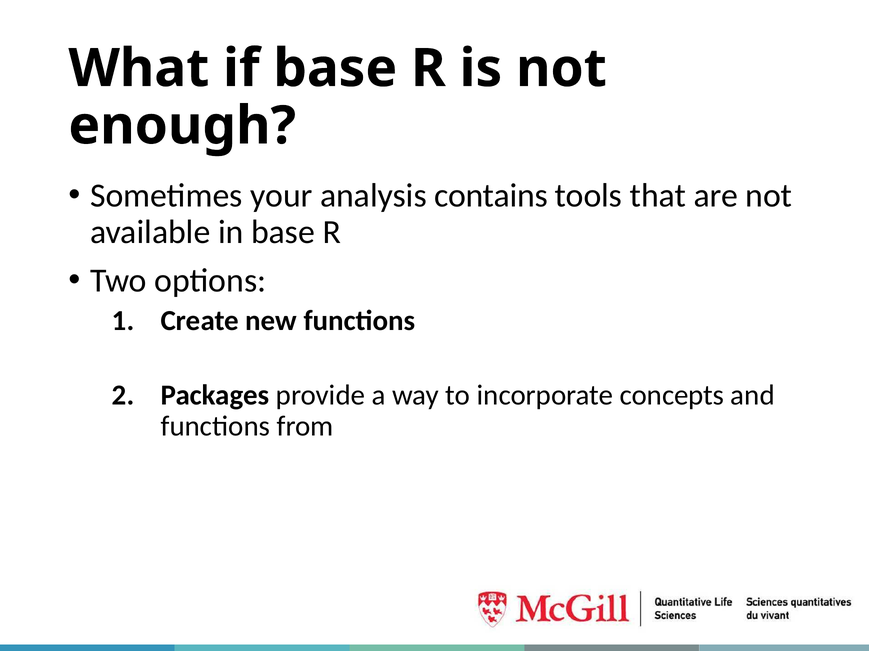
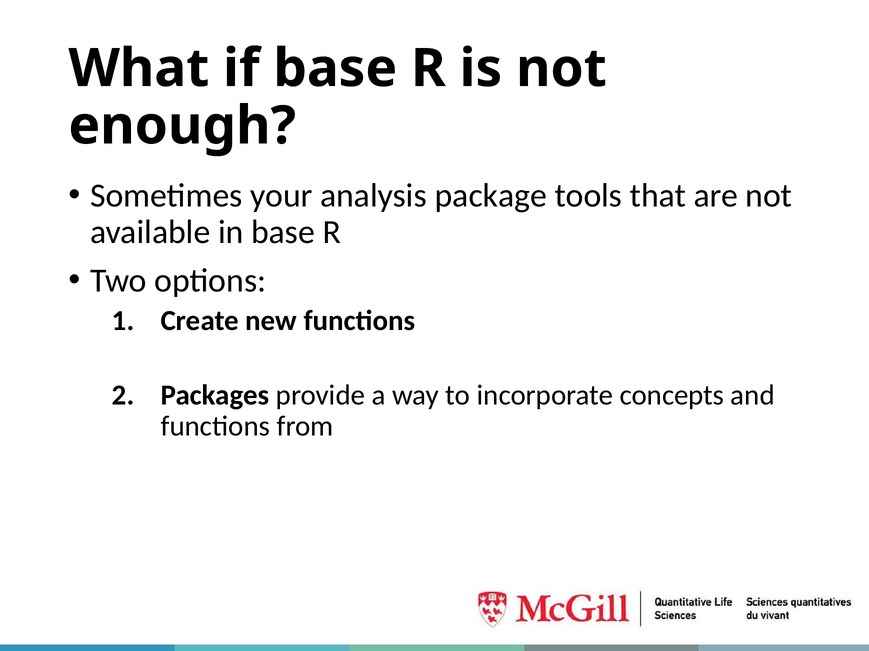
contains: contains -> package (491, 196)
